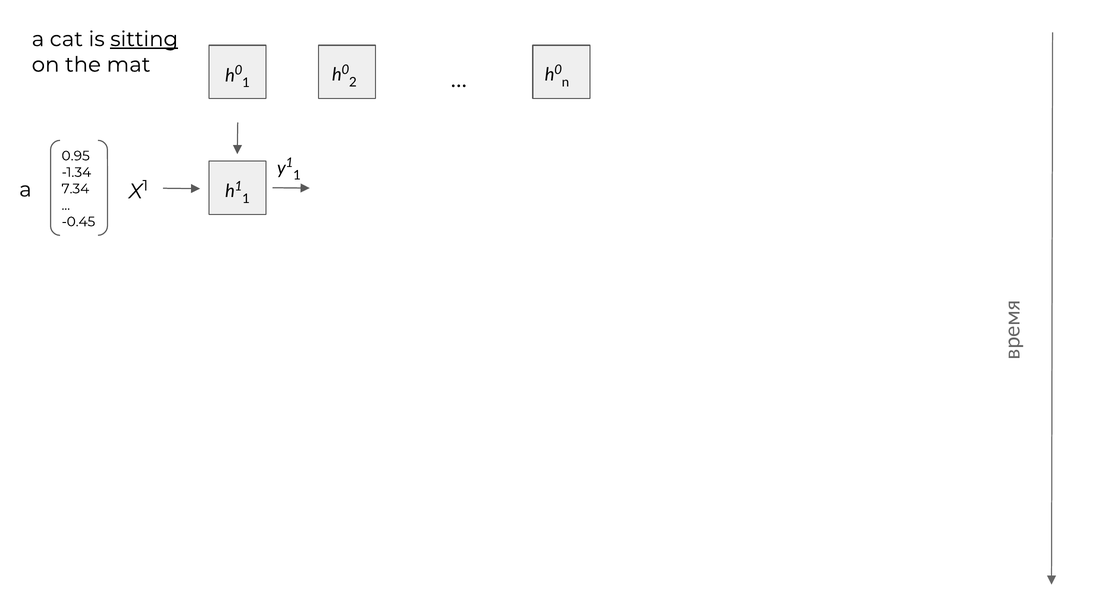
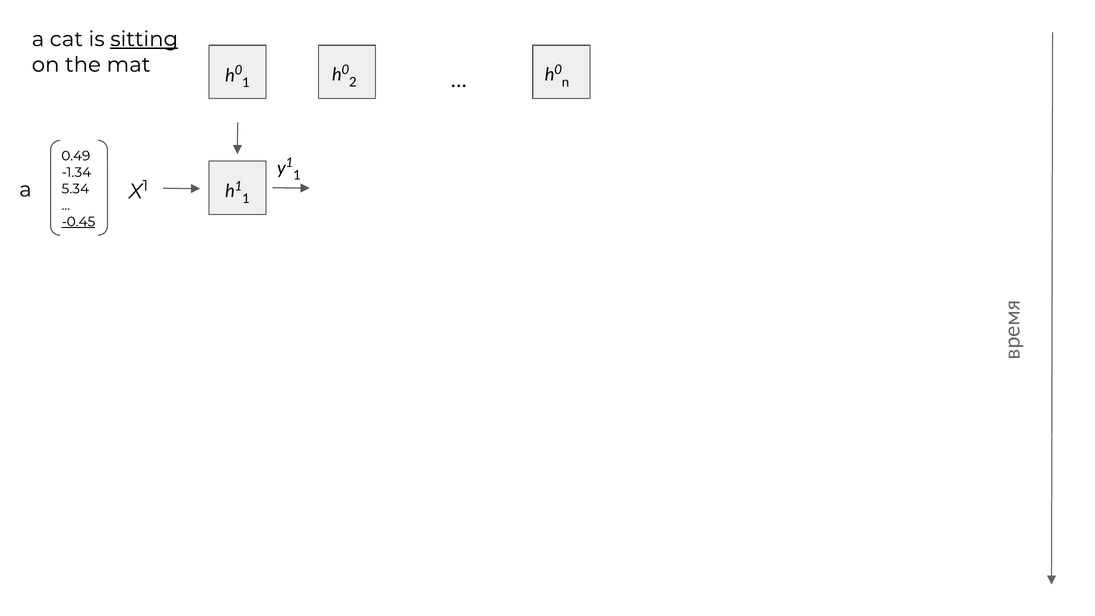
0.95: 0.95 -> 0.49 (76, 156)
7.34: 7.34 -> 5.34 (75, 189)
-0.45 underline: none -> present (78, 222)
